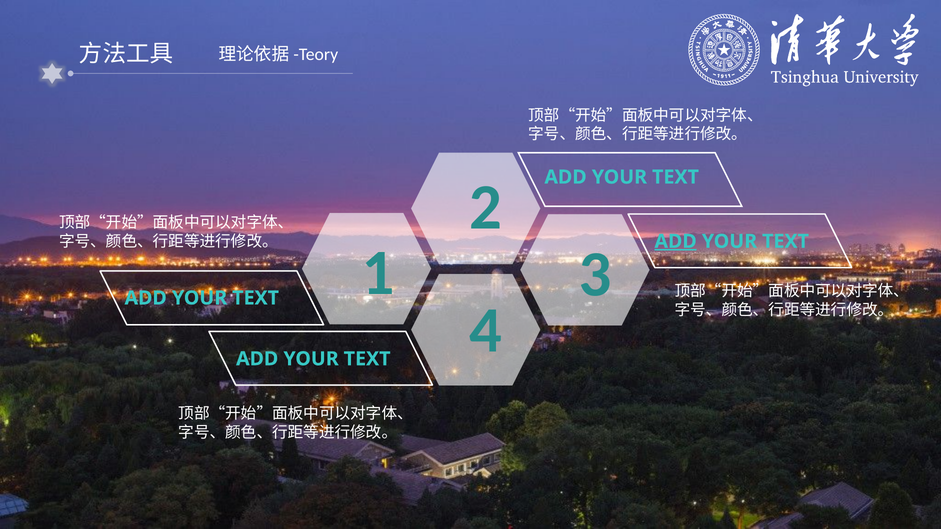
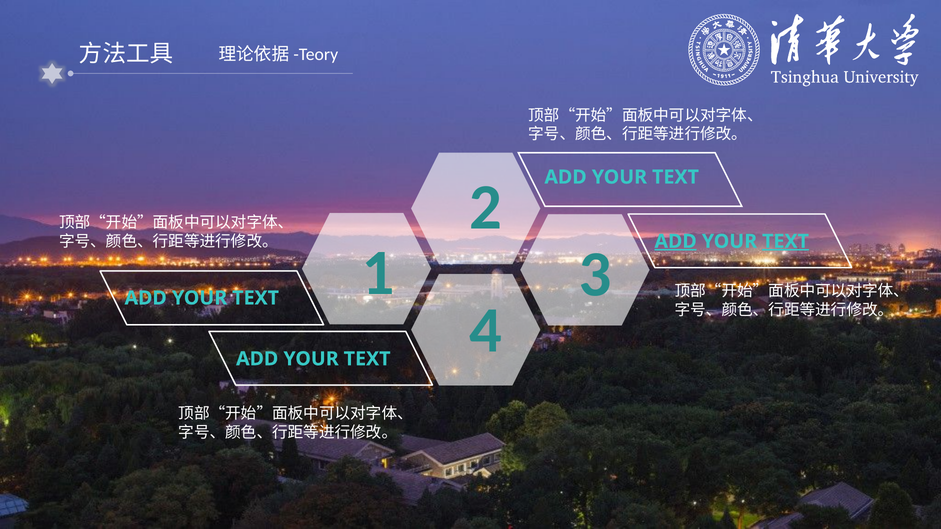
TEXT underline: none -> present (786, 242)
